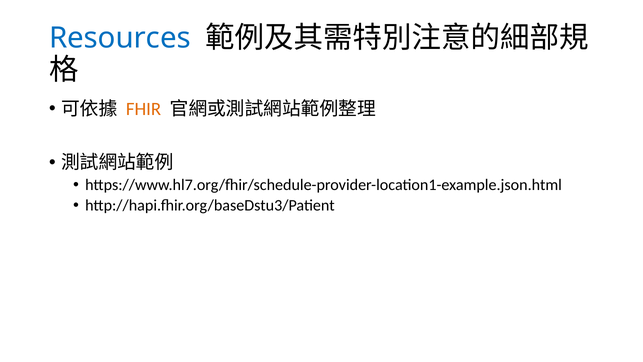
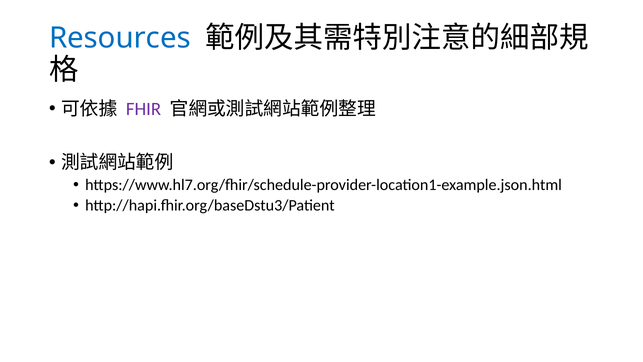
FHIR colour: orange -> purple (143, 109)
